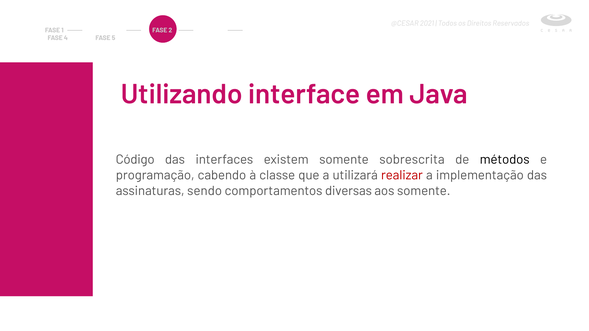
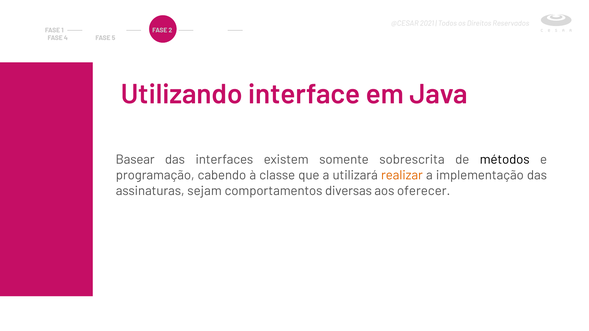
Código: Código -> Basear (135, 160)
realizar colour: red -> orange (402, 175)
sendo: sendo -> sejam (205, 191)
aos somente: somente -> oferecer (424, 191)
